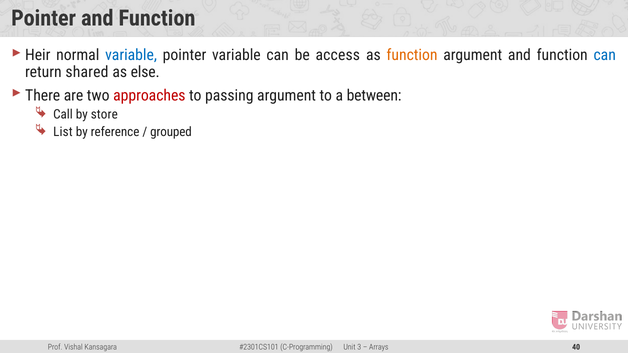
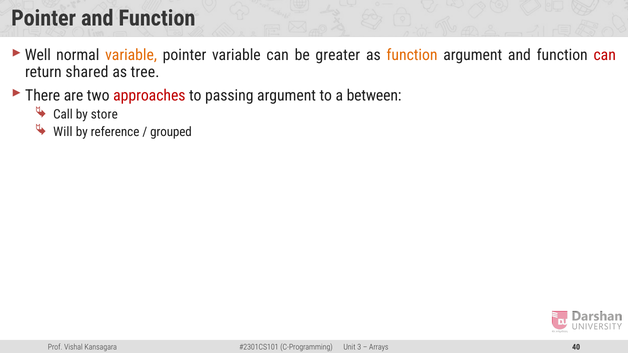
Heir: Heir -> Well (38, 55)
variable colour: blue -> orange (131, 55)
access: access -> greater (338, 55)
can colour: blue -> red (605, 55)
else: else -> tree (145, 72)
List: List -> Will (63, 132)
